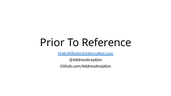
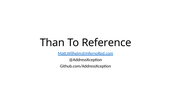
Prior: Prior -> Than (52, 43)
